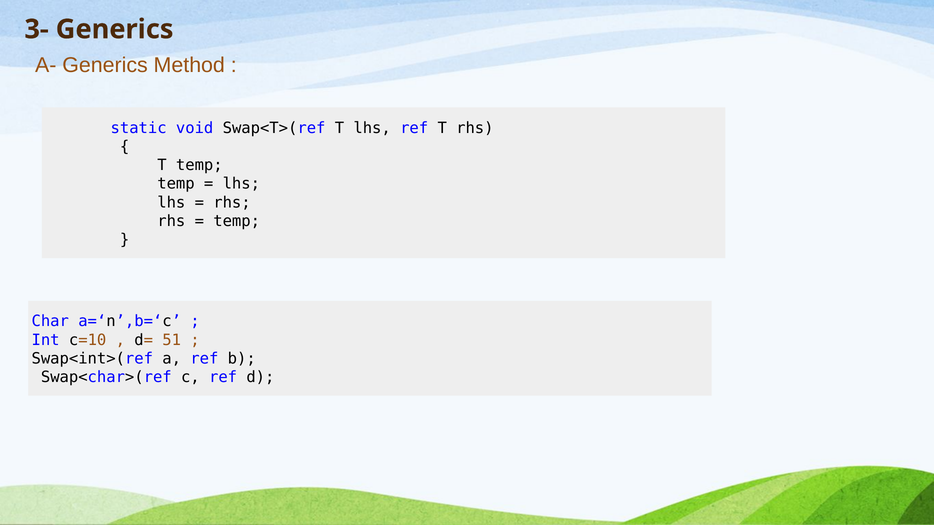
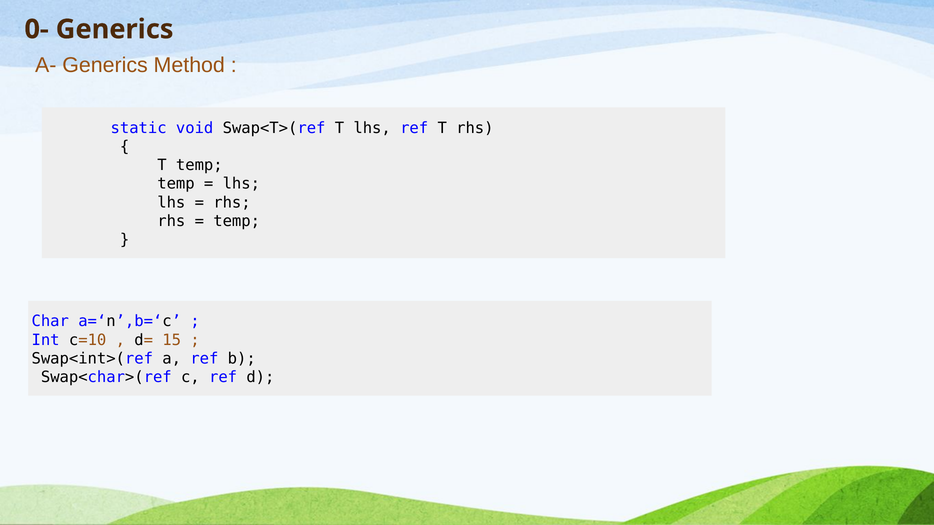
3-: 3- -> 0- (37, 29)
51: 51 -> 15 (172, 340)
